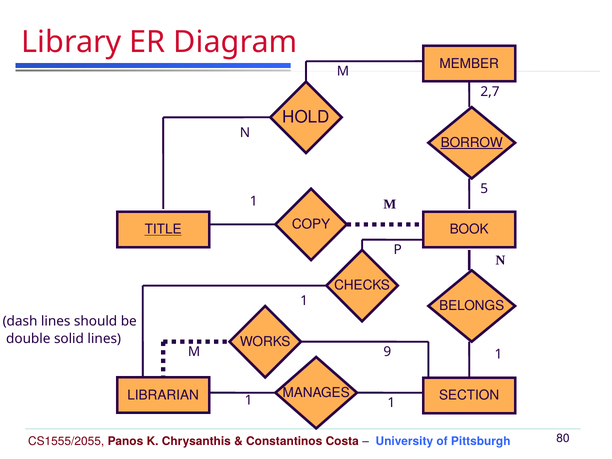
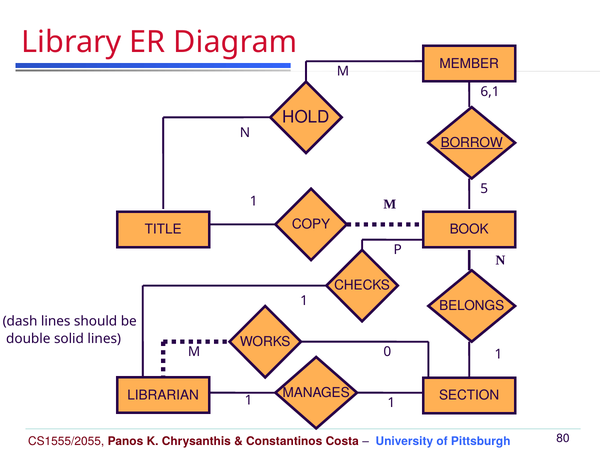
2,7: 2,7 -> 6,1 (490, 92)
TITLE underline: present -> none (163, 229)
9: 9 -> 0 (387, 352)
